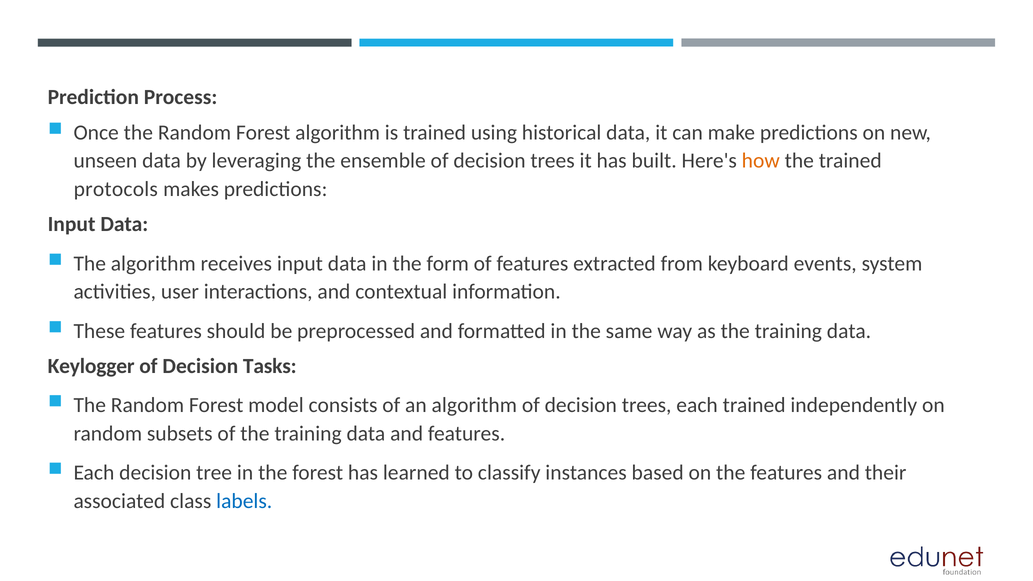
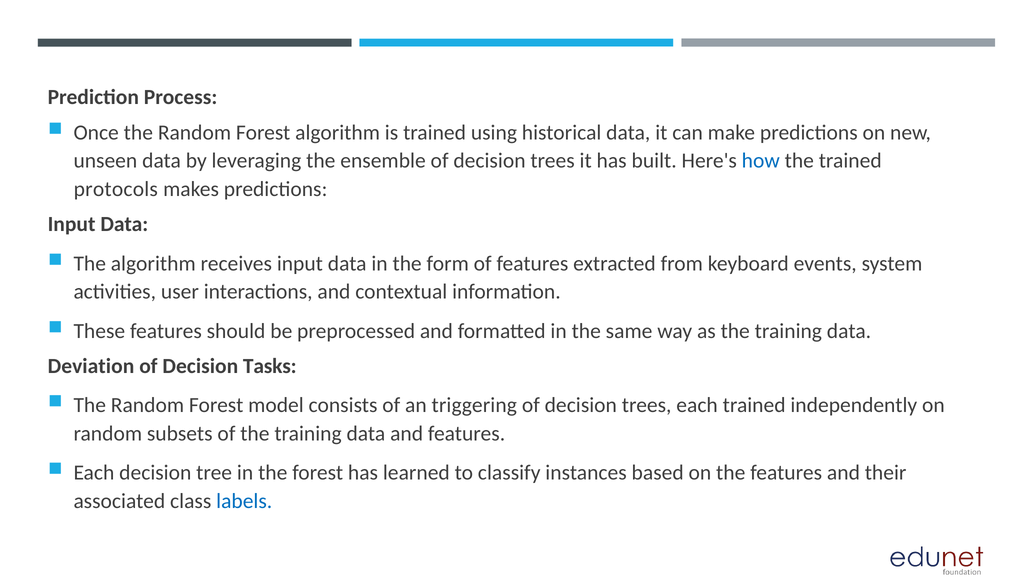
how colour: orange -> blue (761, 161)
Keylogger: Keylogger -> Deviation (91, 366)
an algorithm: algorithm -> triggering (474, 405)
